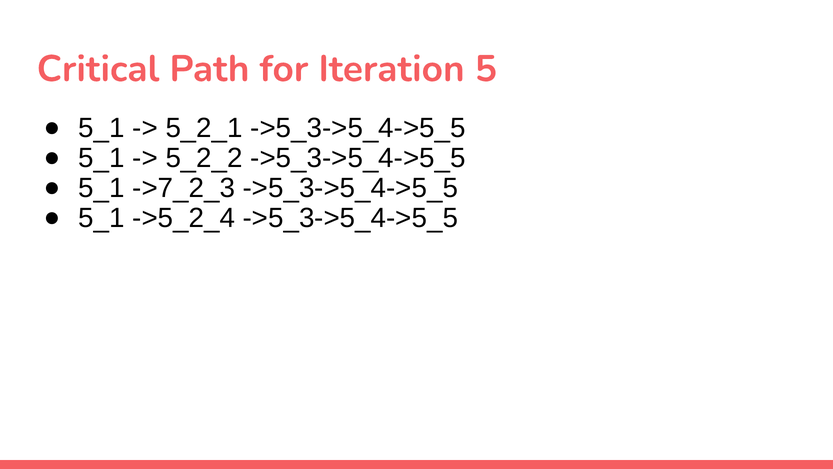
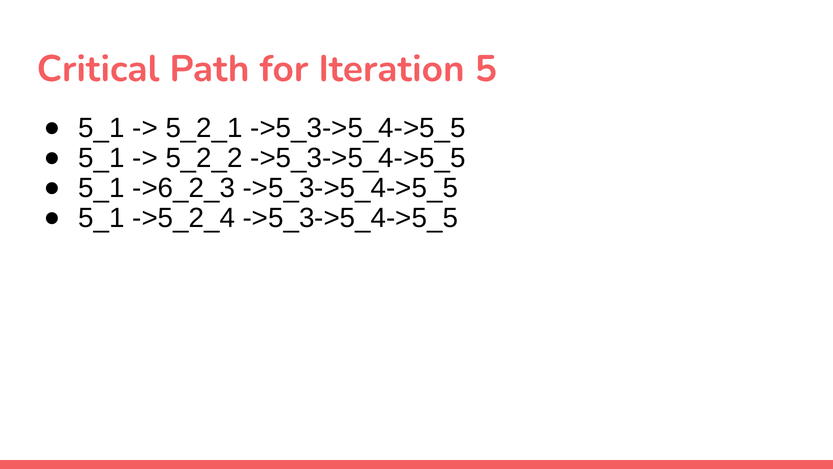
->7_2_3: ->7_2_3 -> ->6_2_3 (184, 188)
